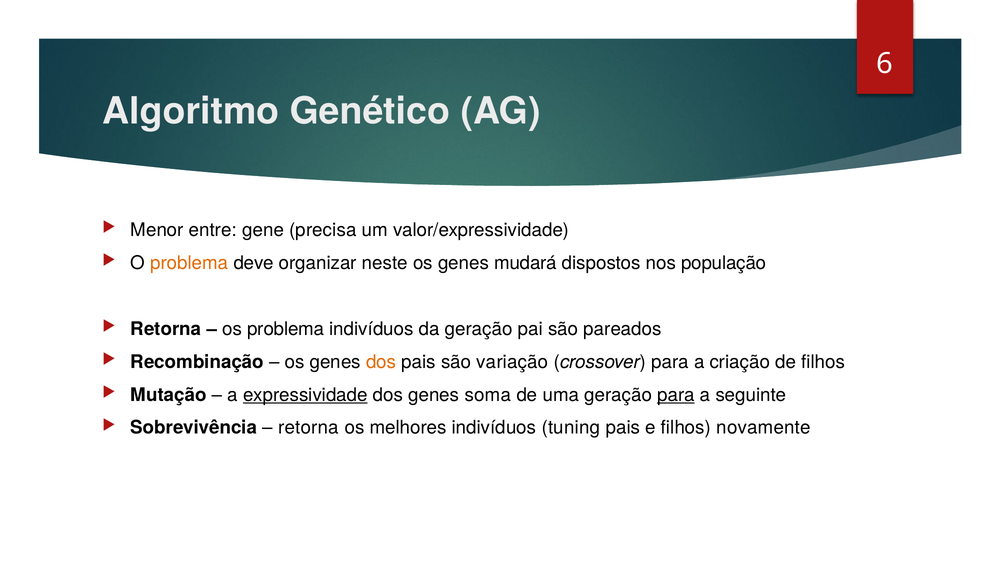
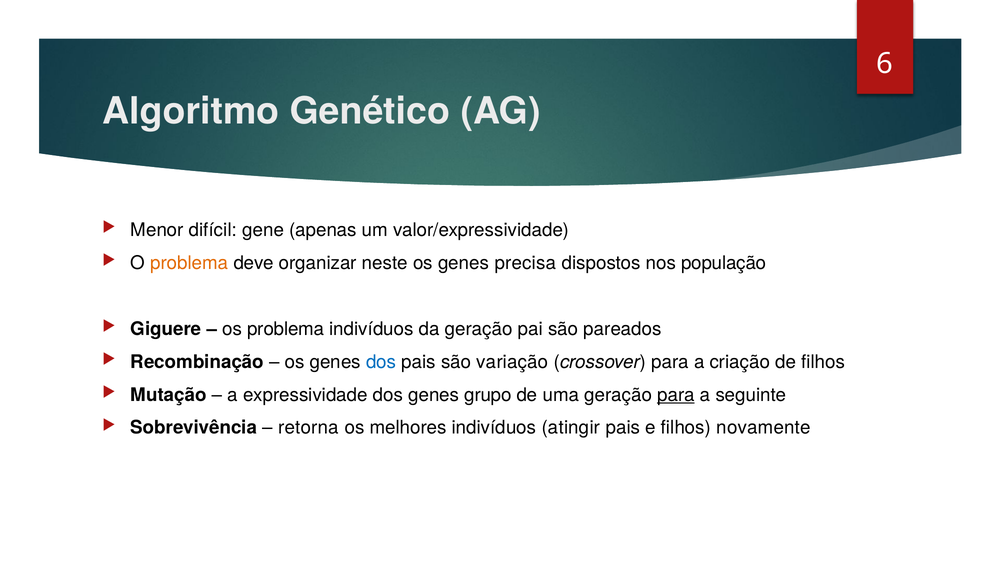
entre: entre -> difícil (213, 230)
precisa: precisa -> apenas (323, 230)
mudará: mudará -> precisa (525, 263)
Retorna: Retorna -> Giguere (166, 329)
dos colour: orange -> blue (381, 362)
expressividade underline: present -> none (305, 395)
soma: soma -> grupo (488, 395)
tuning: tuning -> atingir (571, 428)
